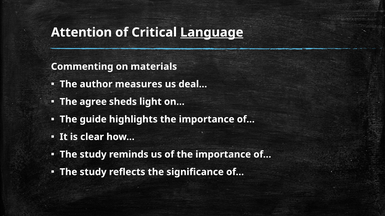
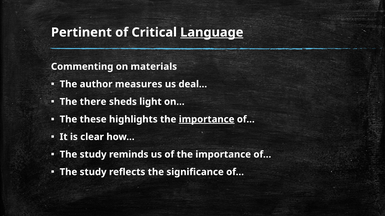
Attention: Attention -> Pertinent (81, 32)
agree: agree -> there (93, 102)
guide: guide -> these (93, 120)
importance underline: none -> present (207, 120)
